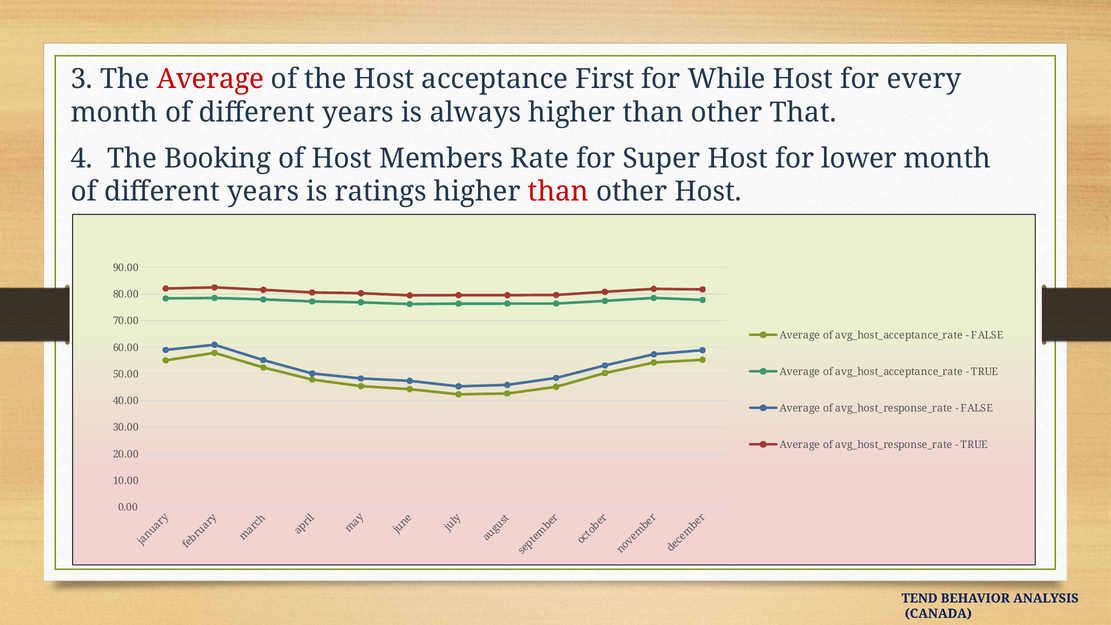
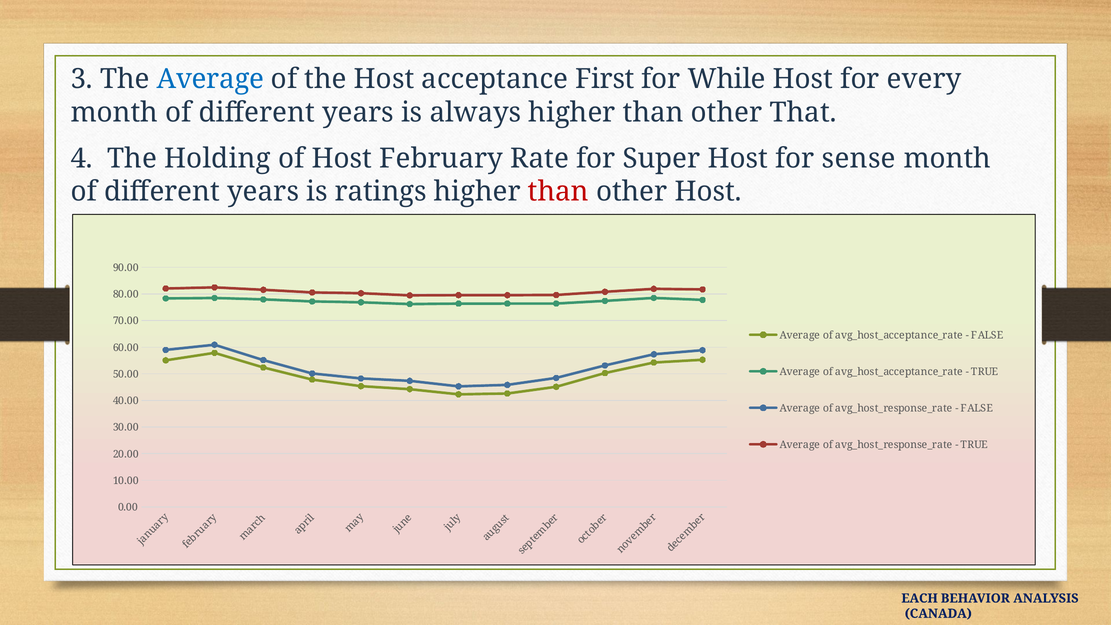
Average colour: red -> blue (210, 79)
Booking: Booking -> Holding (217, 158)
Members: Members -> February (441, 158)
lower: lower -> sense (859, 158)
TEND: TEND -> EACH (920, 598)
